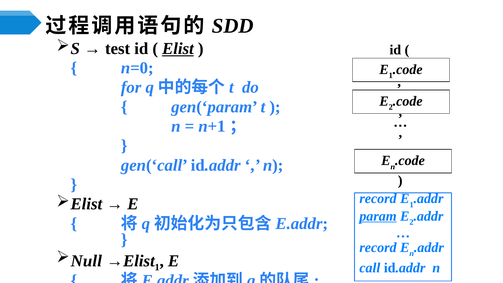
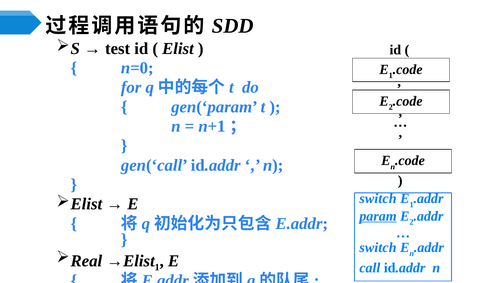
Elist underline: present -> none (178, 49)
record: record -> switch (378, 199)
record: record -> switch (378, 247)
Null: Null -> Real (86, 261)
